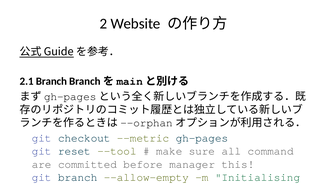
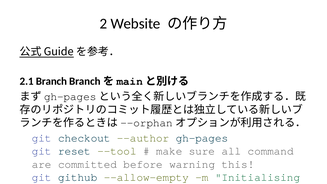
--metric: --metric -> --author (143, 138)
manager: manager -> warning (192, 164)
git branch: branch -> github (78, 177)
